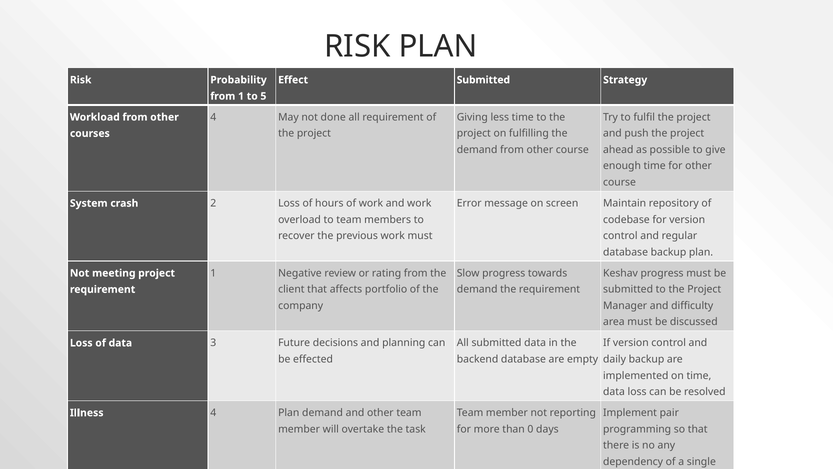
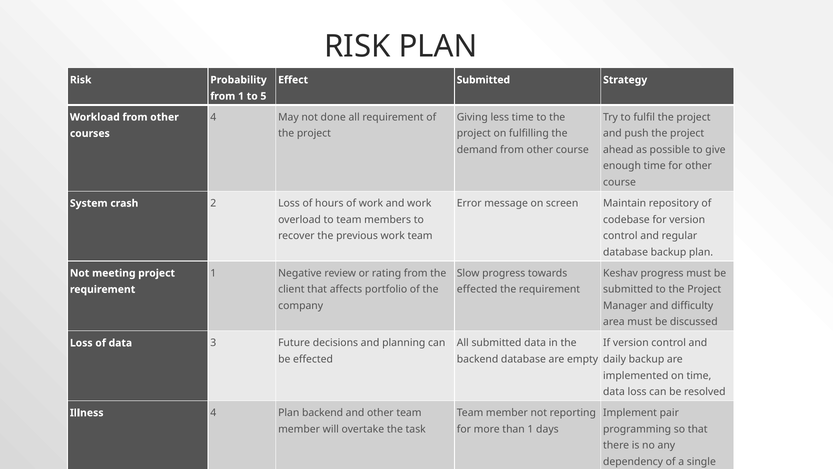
work must: must -> team (420, 236)
demand: demand -> effected (477, 289)
Plan demand: demand -> backend (323, 413)
than 0: 0 -> 1 (530, 429)
